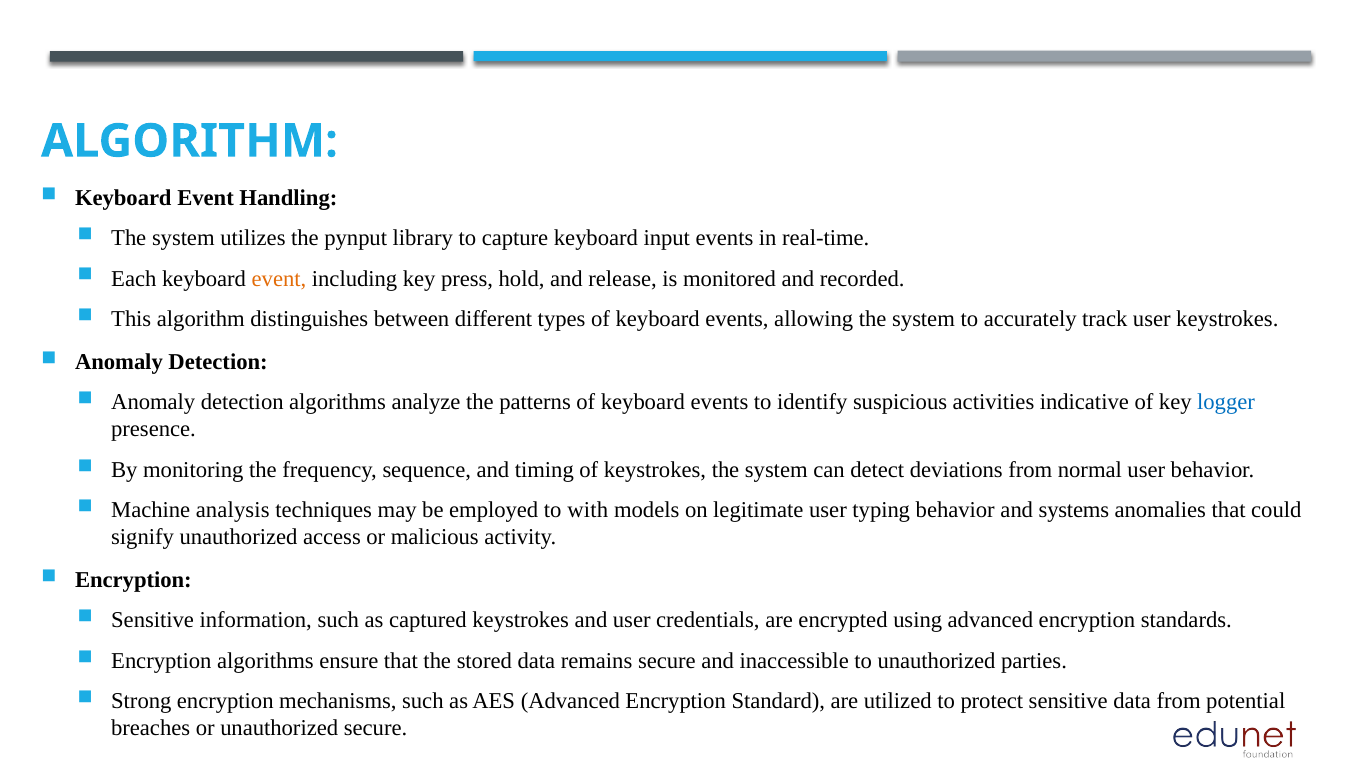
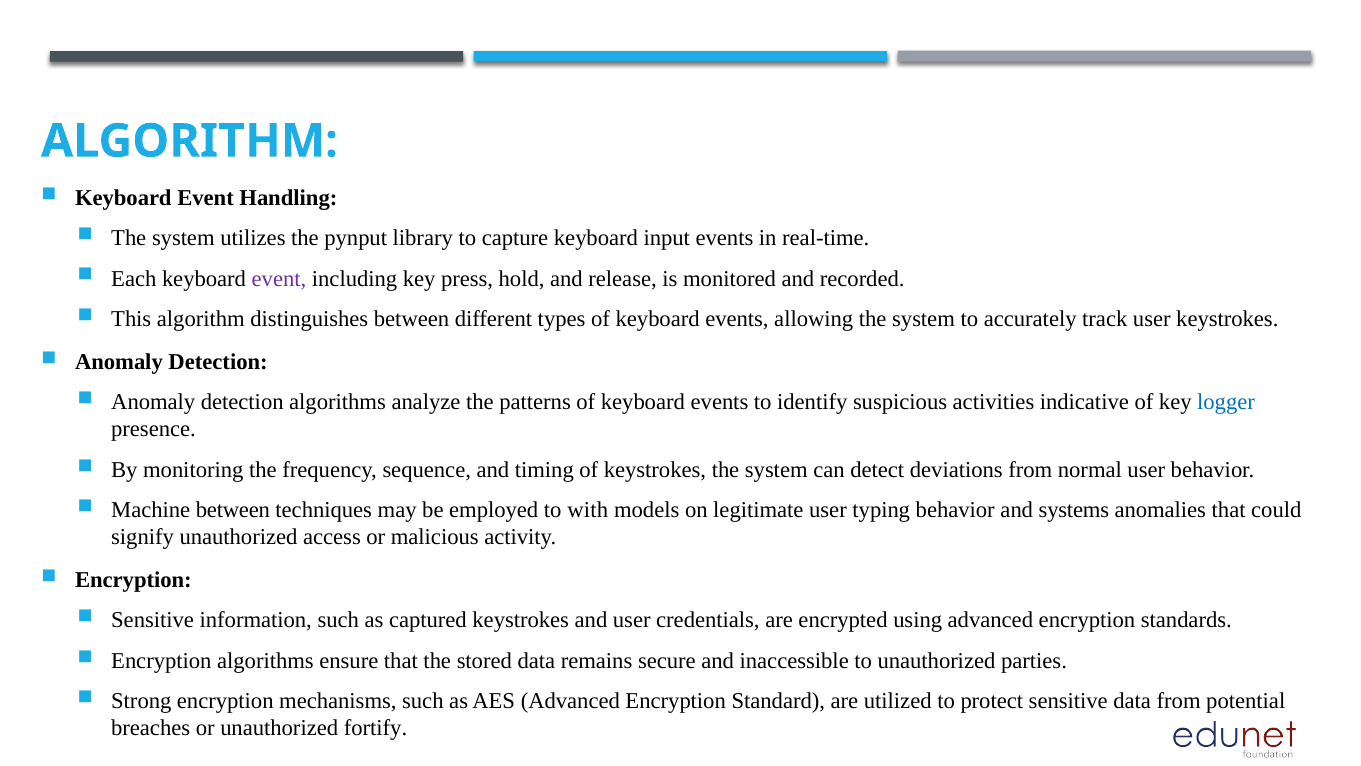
event colour: orange -> purple (279, 278)
Machine analysis: analysis -> between (233, 510)
unauthorized secure: secure -> fortify (376, 728)
